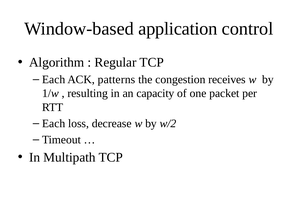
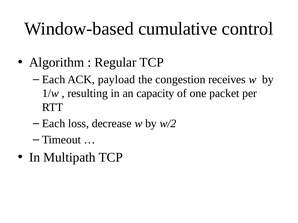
application: application -> cumulative (178, 29)
patterns: patterns -> payload (117, 80)
